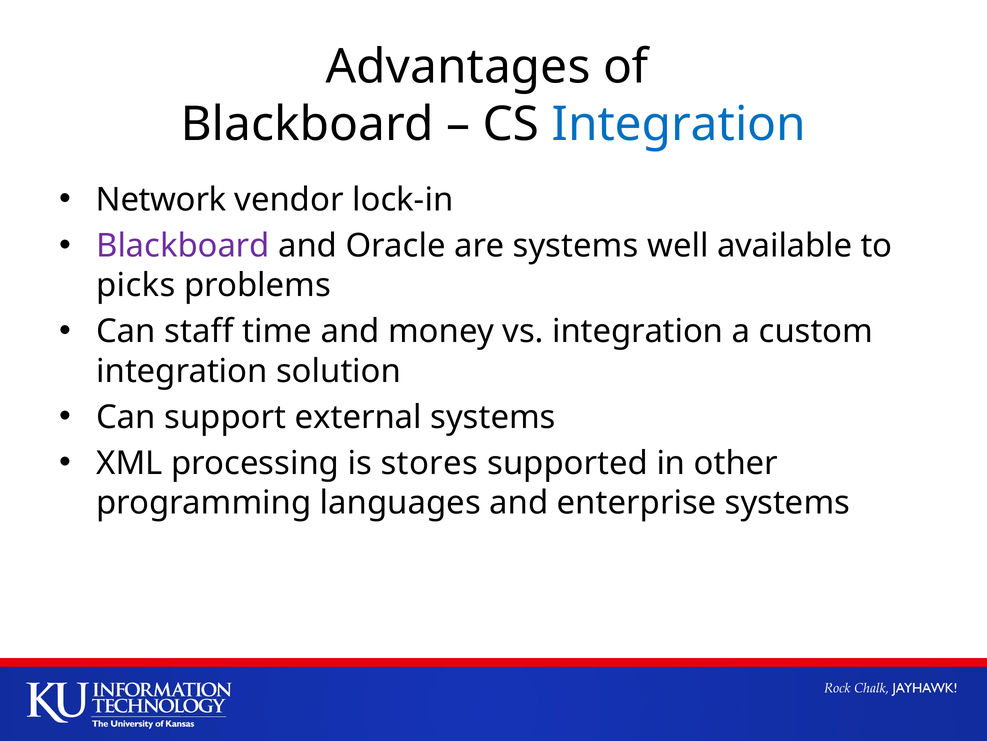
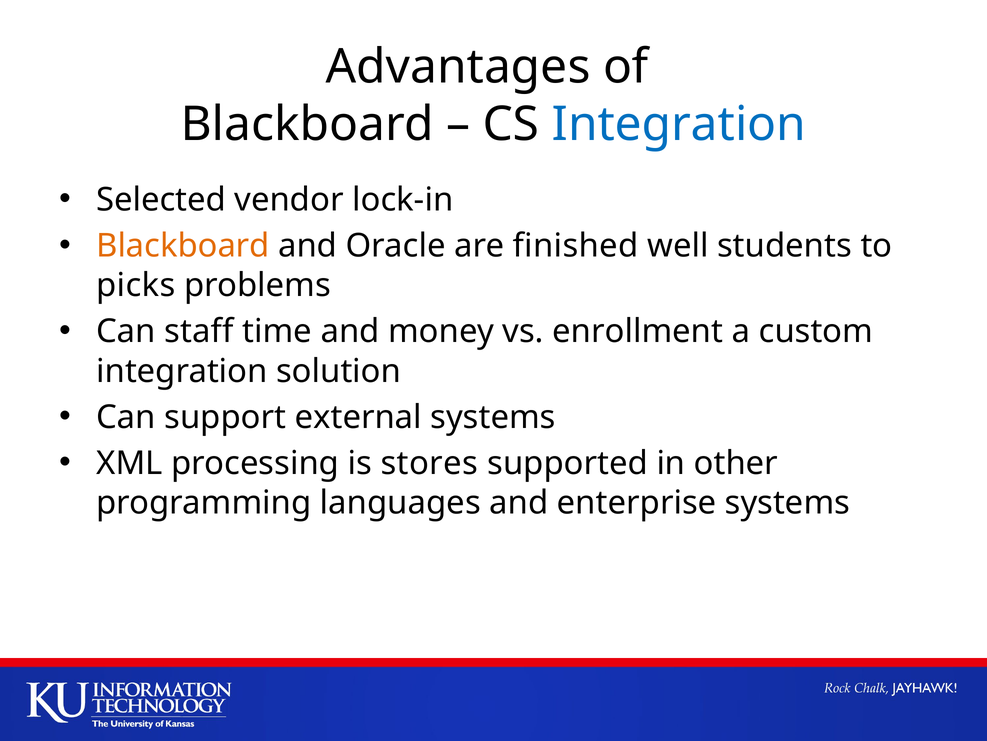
Network: Network -> Selected (161, 200)
Blackboard colour: purple -> orange (183, 246)
are systems: systems -> finished (576, 246)
available: available -> students (785, 246)
vs integration: integration -> enrollment (638, 331)
